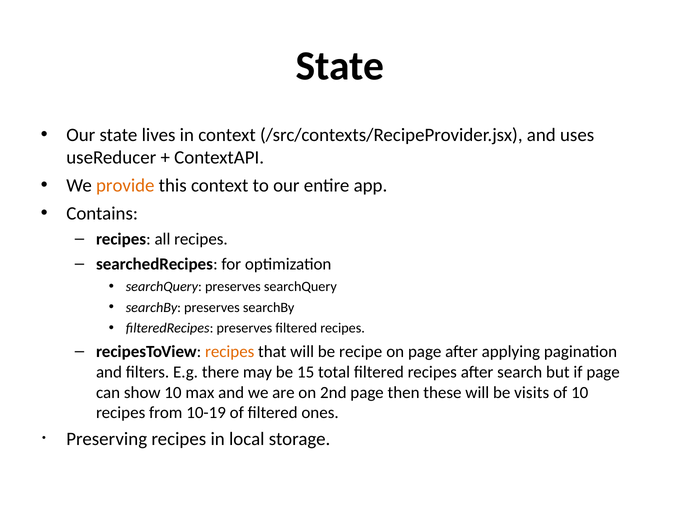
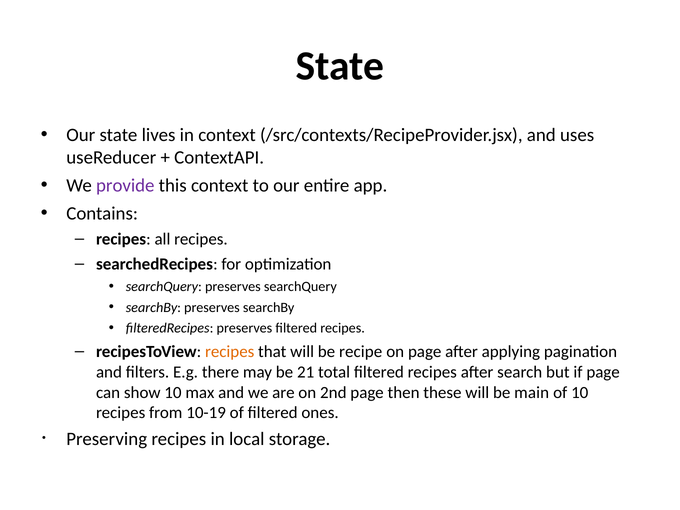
provide colour: orange -> purple (125, 186)
15: 15 -> 21 (306, 372)
visits: visits -> main (532, 392)
